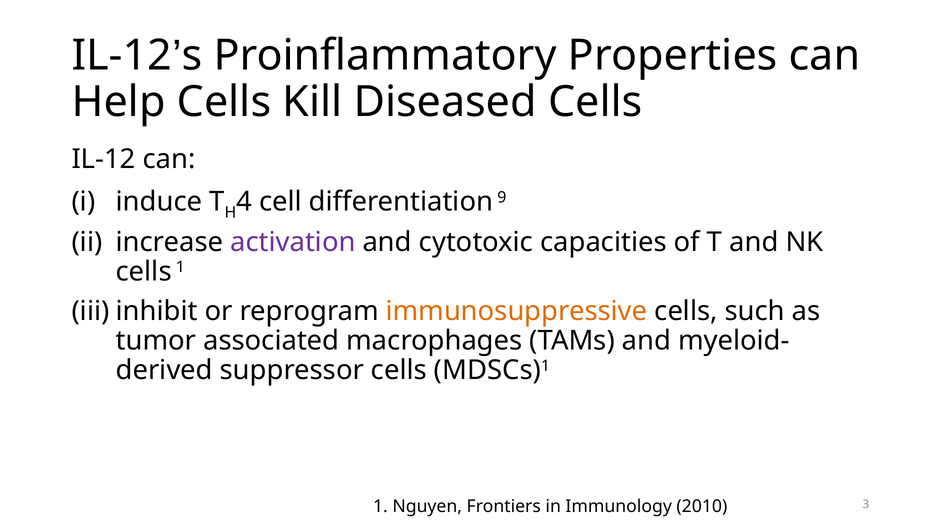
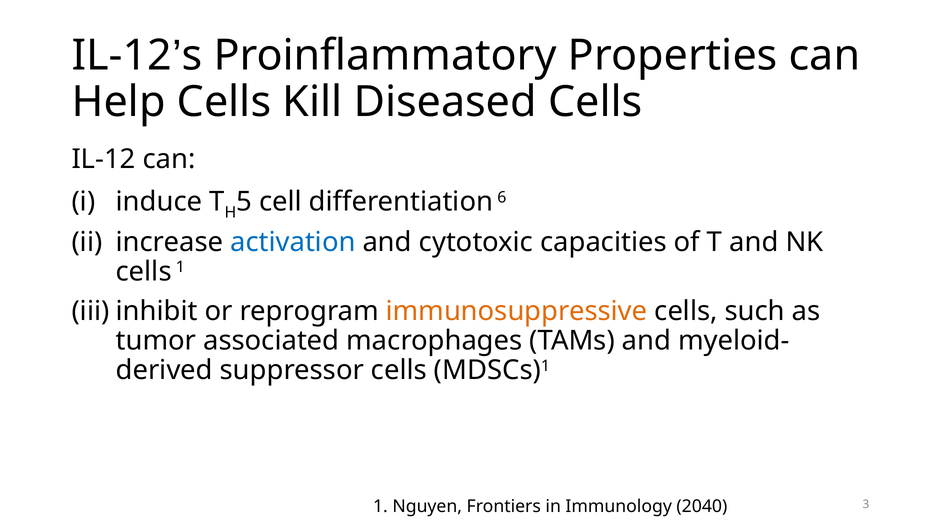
4: 4 -> 5 (244, 202)
9: 9 -> 6 (502, 197)
activation colour: purple -> blue (293, 242)
2010: 2010 -> 2040 (702, 507)
